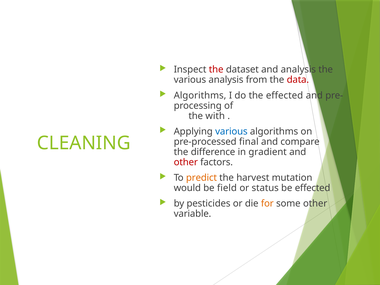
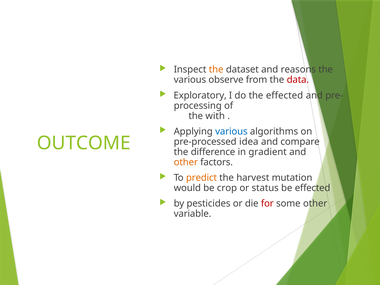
the colour: red -> orange (216, 70)
and analysis: analysis -> reasons (298, 70)
various analysis: analysis -> observe (226, 80)
Algorithms: Algorithms -> Exploratory (200, 95)
CLEANING: CLEANING -> OUTCOME (84, 143)
final: final -> idea (249, 142)
other colour: red -> orange (186, 162)
field: field -> crop (227, 188)
for colour: orange -> red (267, 204)
